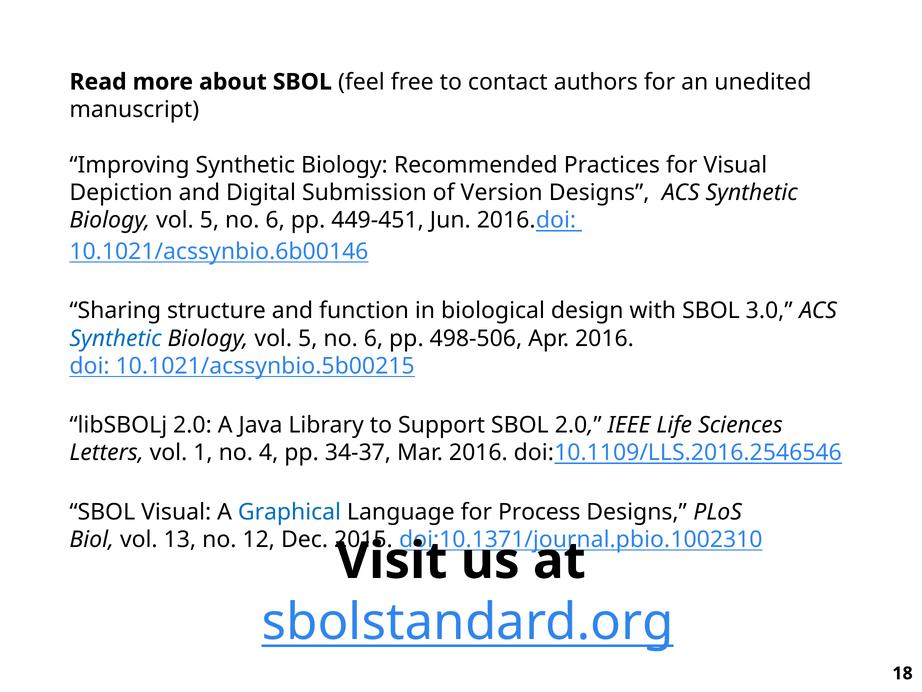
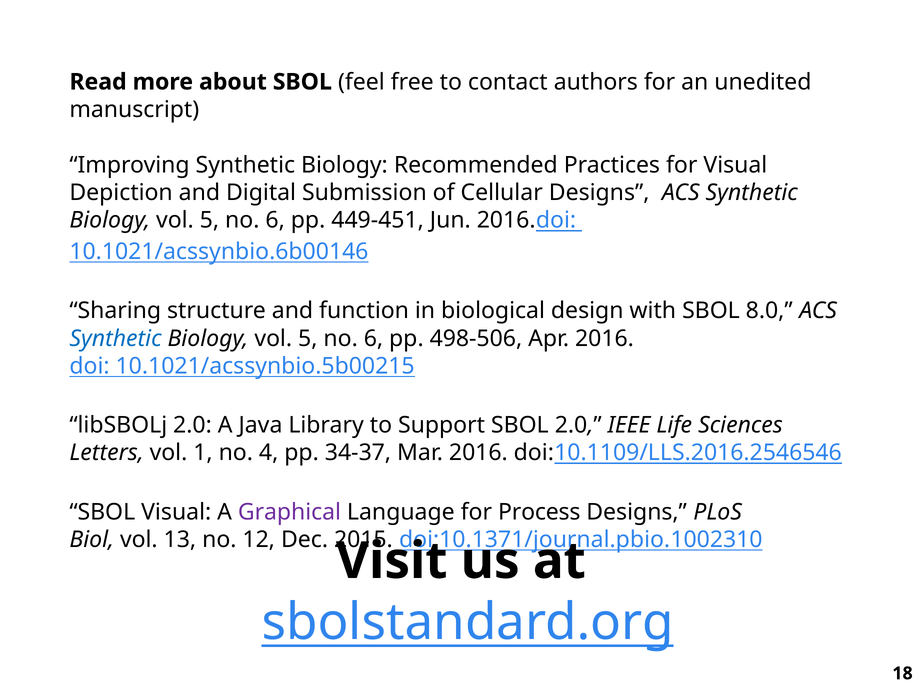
Version: Version -> Cellular (502, 192)
3.0: 3.0 -> 8.0 (769, 311)
Graphical colour: blue -> purple (289, 512)
